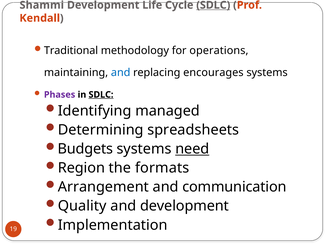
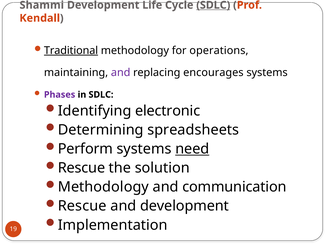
Traditional underline: none -> present (71, 50)
and colour: blue -> purple (121, 73)
SDLC underline: present -> none (101, 95)
managed: managed -> electronic (168, 111)
Budgets: Budgets -> Perform (85, 149)
Region: Region -> Rescue (81, 168)
formats: formats -> solution (162, 168)
Arrangement: Arrangement -> Methodology (103, 187)
Quality: Quality -> Rescue (82, 206)
